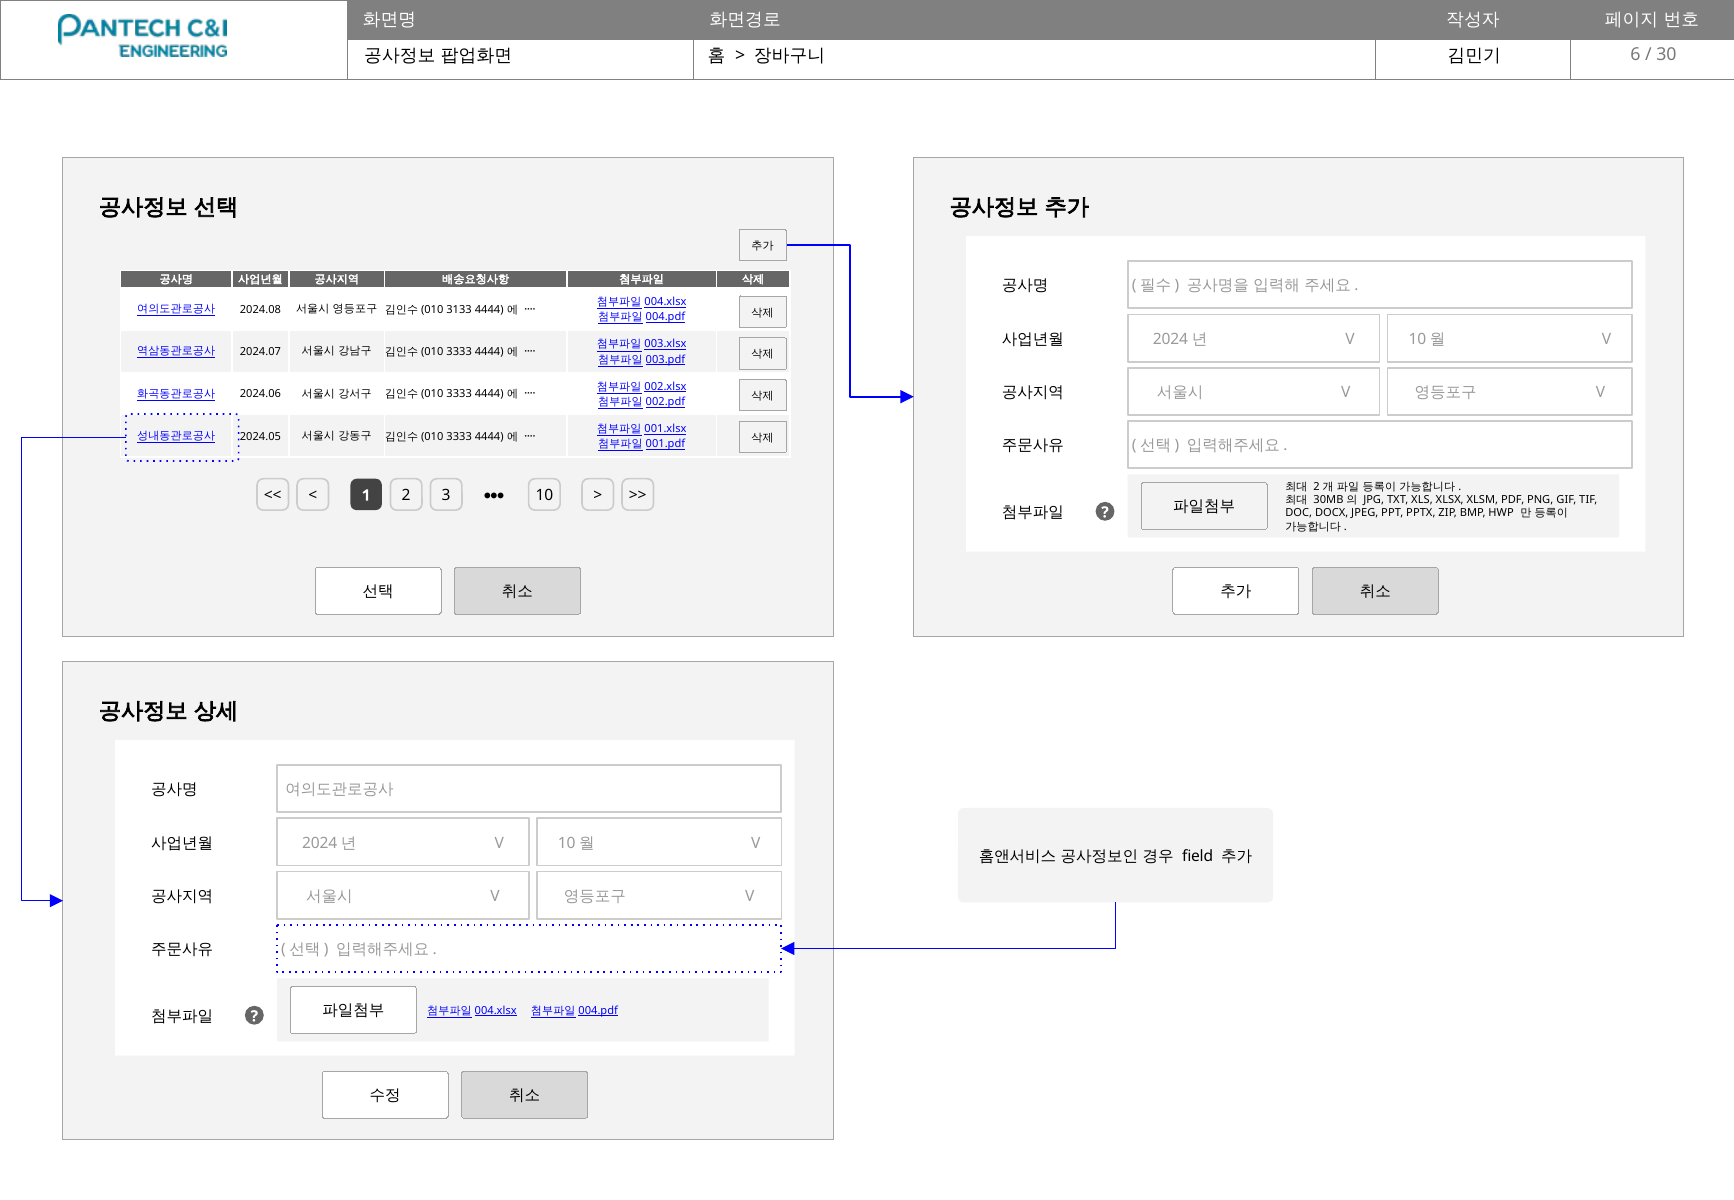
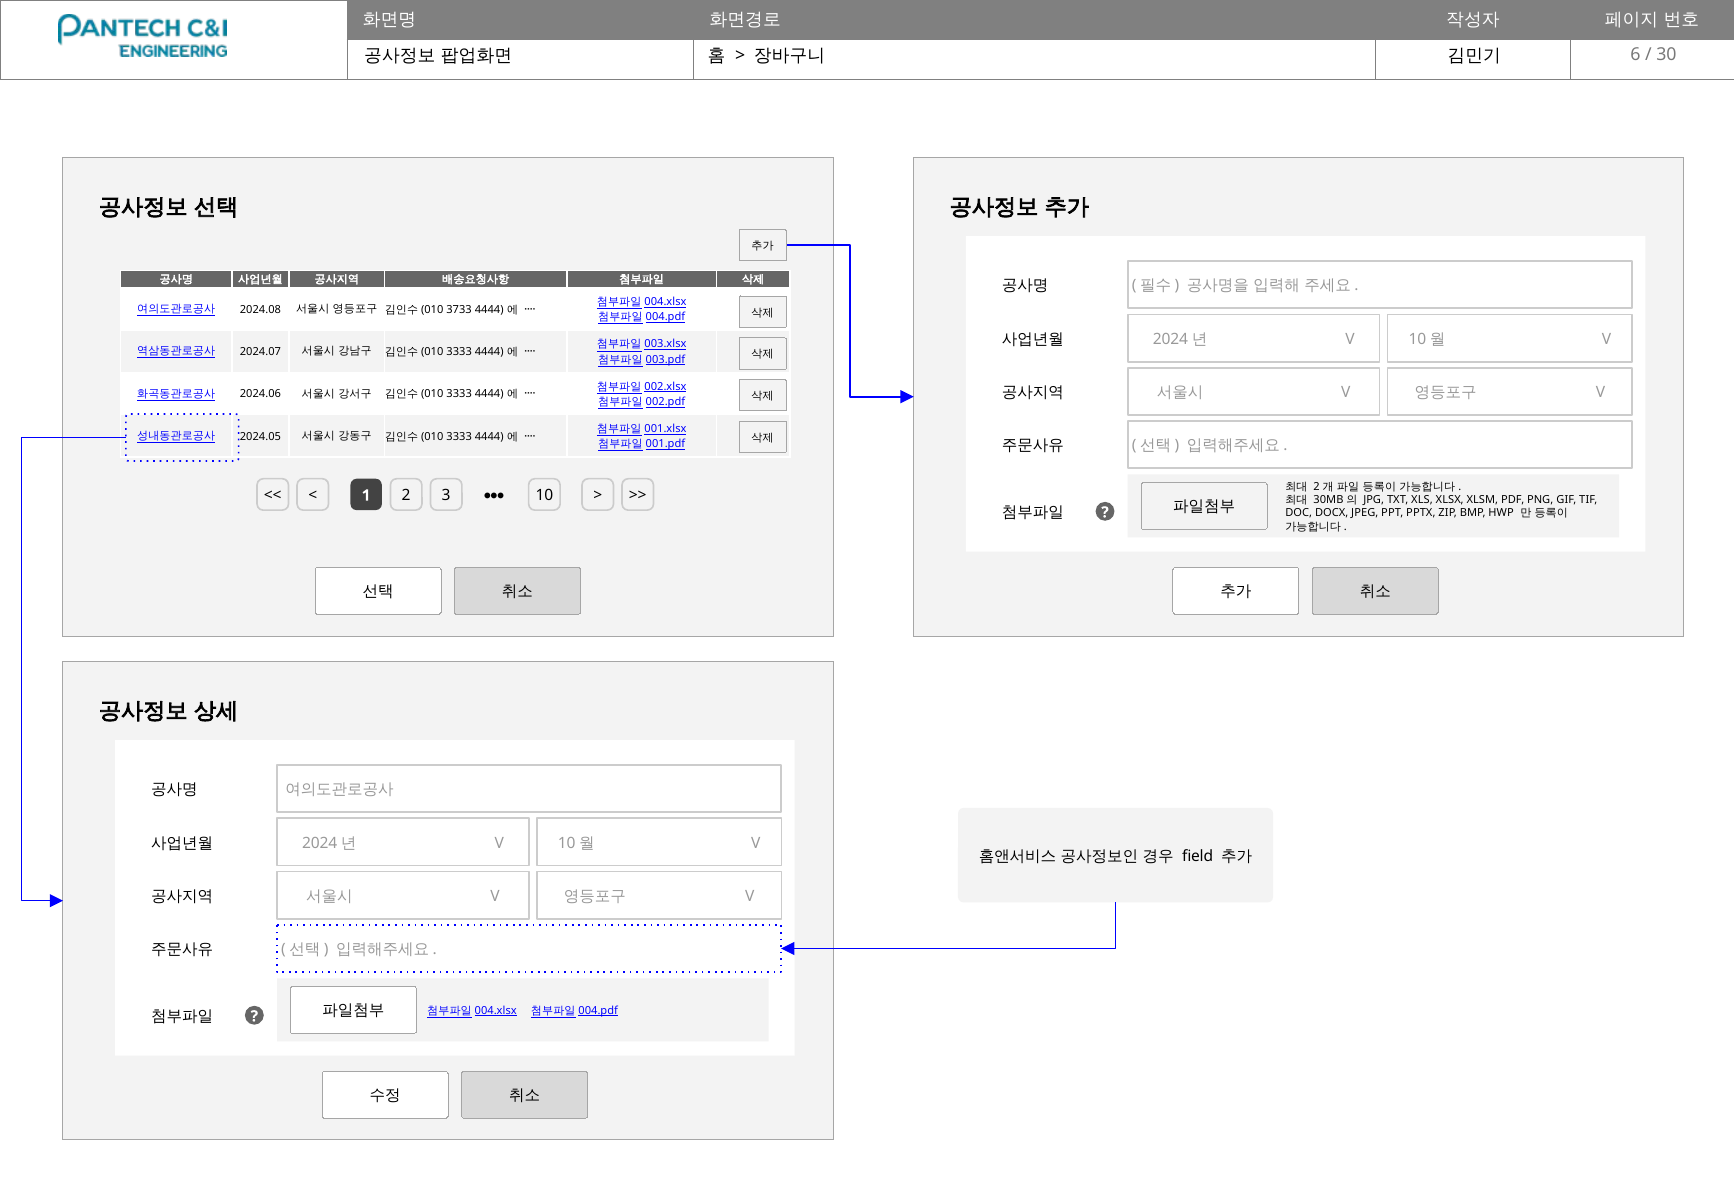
3133: 3133 -> 3733 (459, 310)
